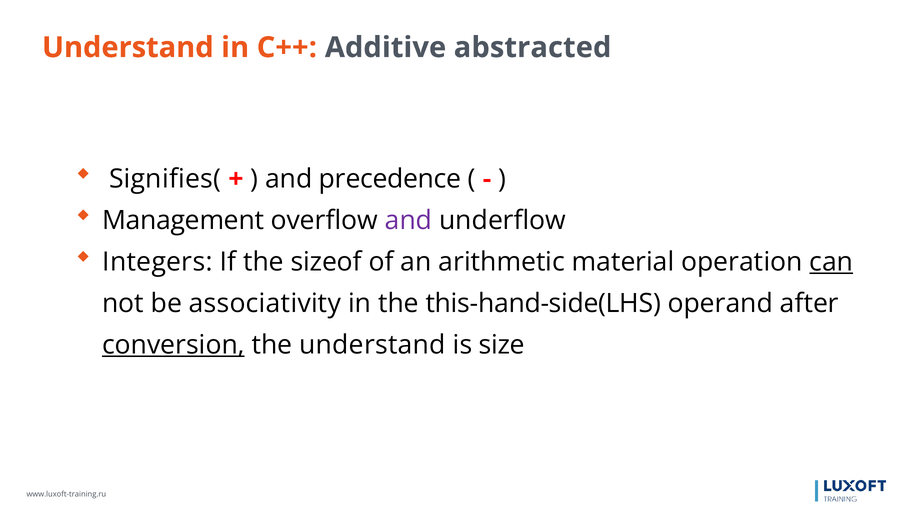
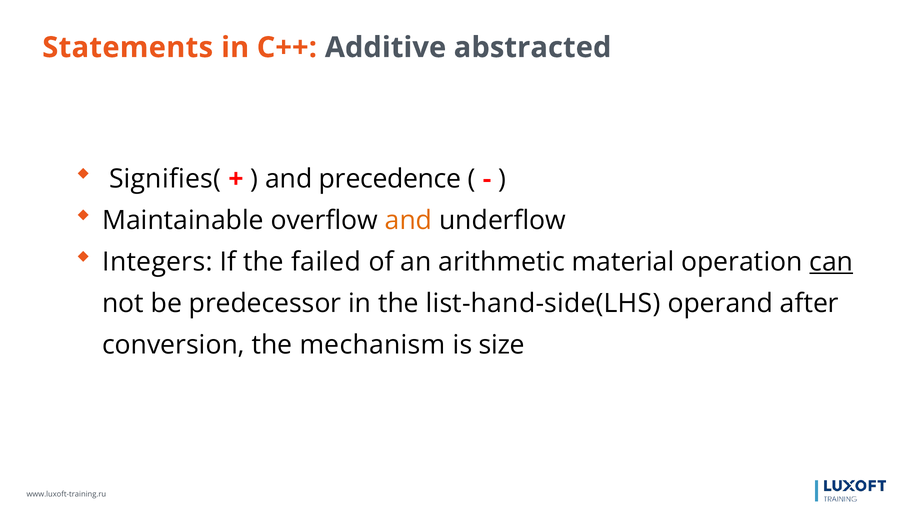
Understand: Understand -> Statements (128, 48)
Management: Management -> Maintainable (183, 220)
and colour: purple -> orange (409, 220)
sizeof: sizeof -> failed (326, 262)
associativity: associativity -> predecessor (265, 303)
this-hand-side(LHS: this-hand-side(LHS -> list-hand-side(LHS (543, 303)
conversion underline: present -> none (173, 345)
the understand: understand -> mechanism (372, 345)
